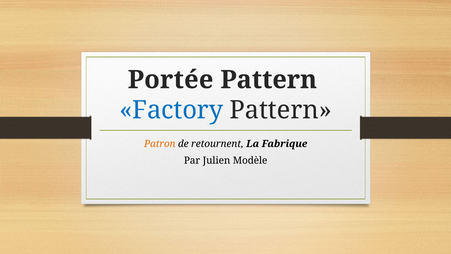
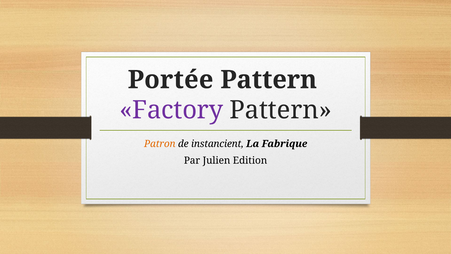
Factory colour: blue -> purple (171, 110)
retournent: retournent -> instancient (217, 144)
Modèle: Modèle -> Edition (250, 160)
